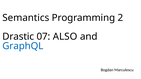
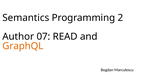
Drastic: Drastic -> Author (18, 37)
ALSO: ALSO -> READ (65, 37)
GraphQL colour: blue -> orange (23, 46)
